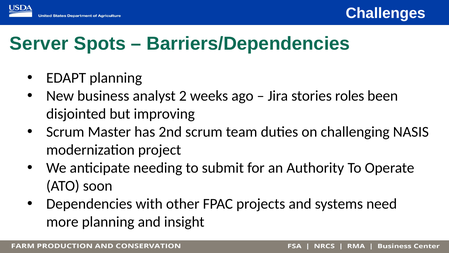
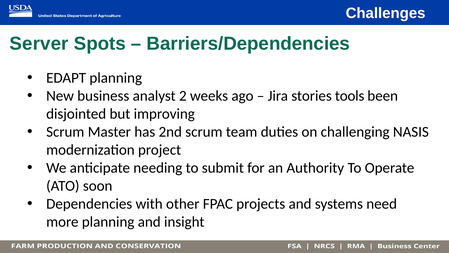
roles: roles -> tools (350, 96)
